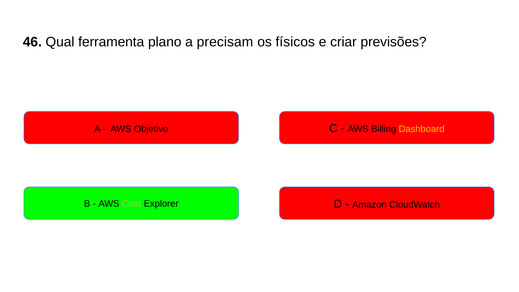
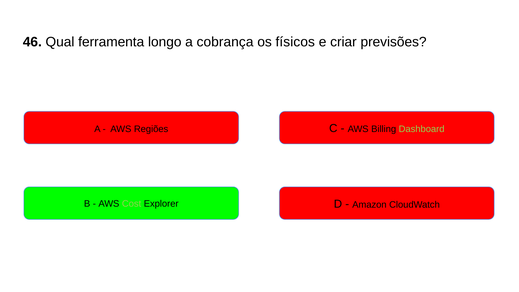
plano: plano -> longo (165, 42)
precisam: precisam -> cobrança (225, 42)
Dashboard colour: yellow -> light green (422, 129)
Objetivo: Objetivo -> Regiões (151, 129)
